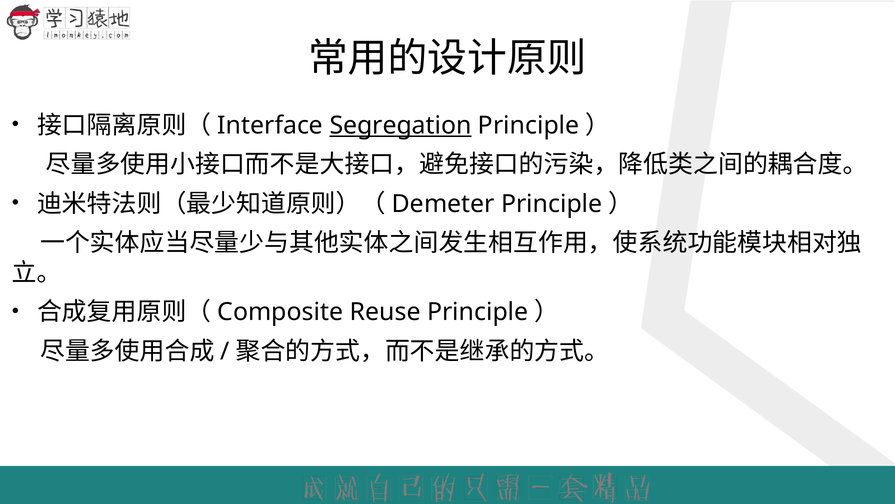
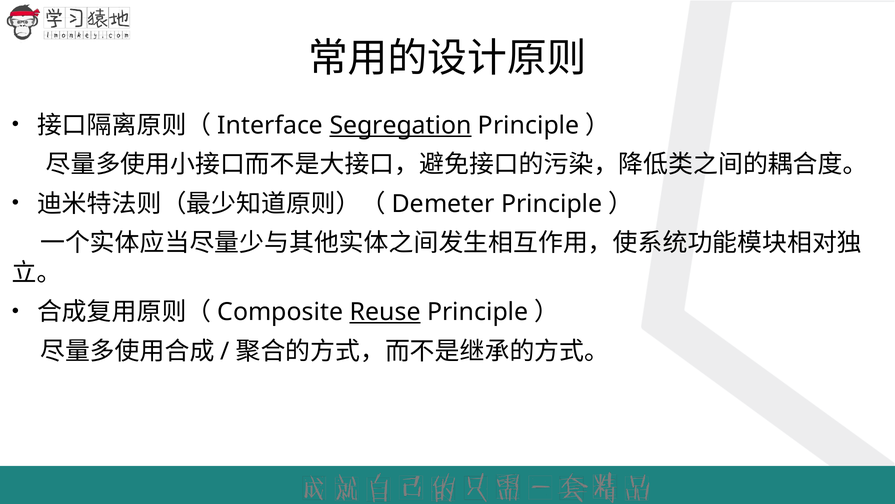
Reuse underline: none -> present (385, 312)
